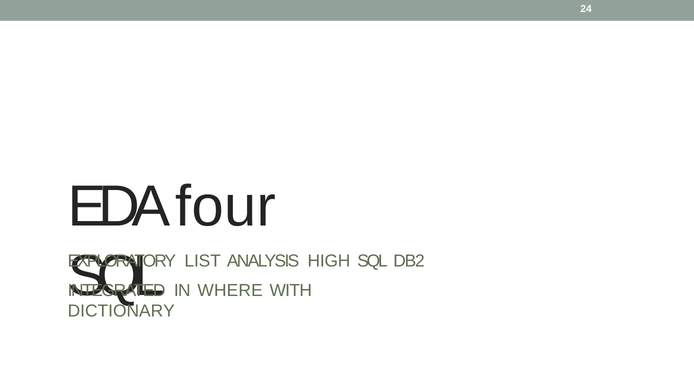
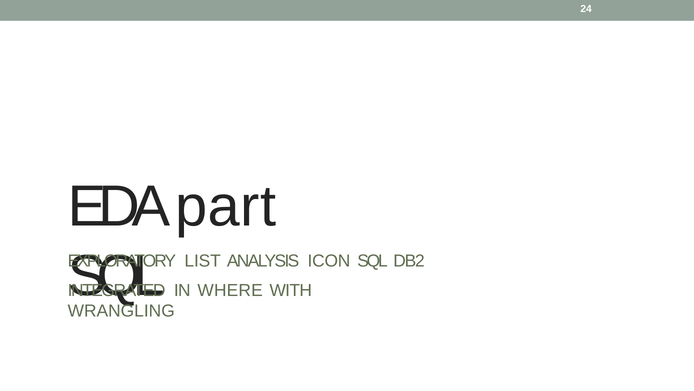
four: four -> part (226, 206)
HIGH: HIGH -> ICON (329, 261)
DICTIONARY: DICTIONARY -> WRANGLING (121, 311)
